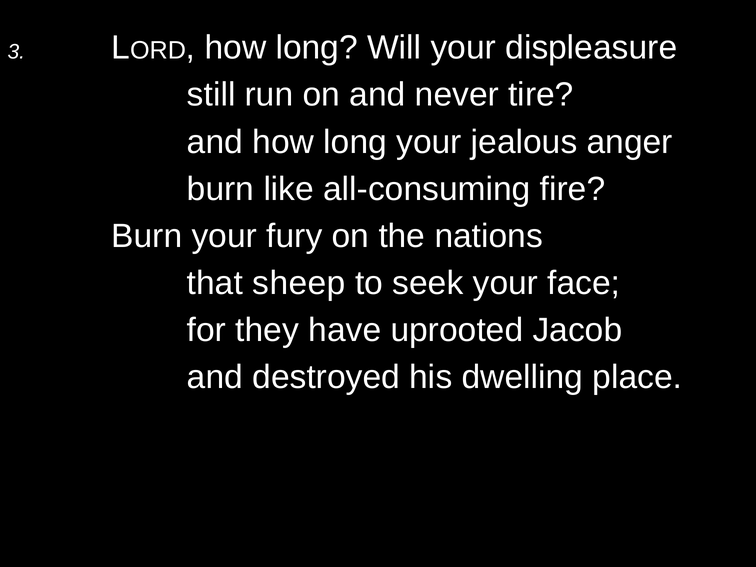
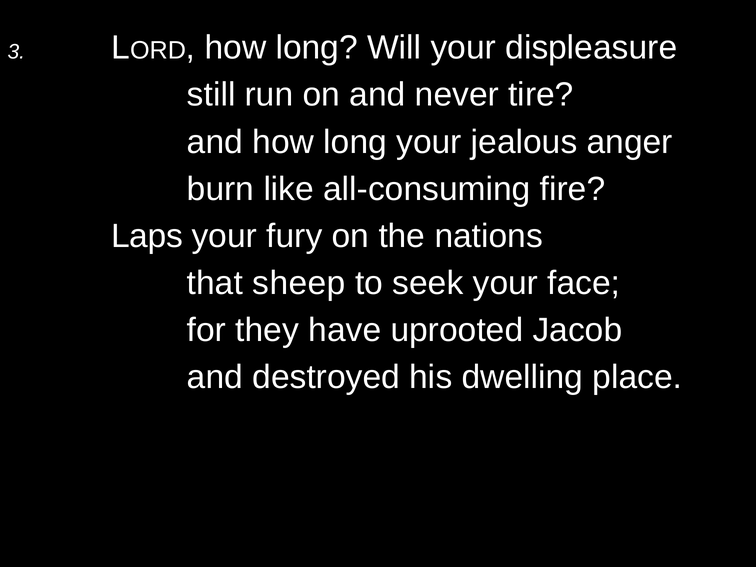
Burn: Burn -> Laps (147, 236)
